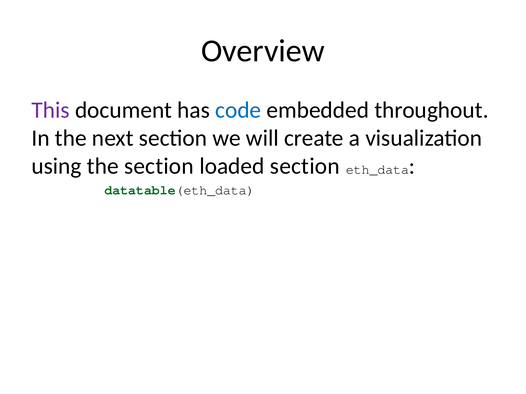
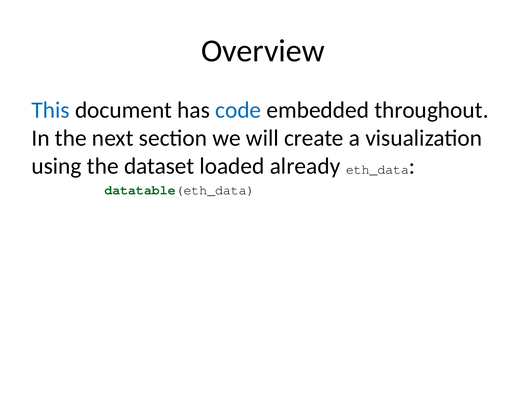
This colour: purple -> blue (51, 110)
the section: section -> dataset (159, 166)
loaded section: section -> already (305, 166)
